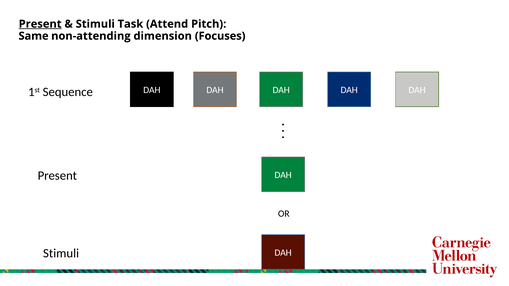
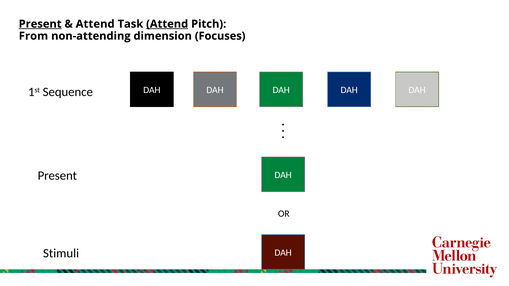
Stimuli: Stimuli -> Attend (95, 24)
Attend underline: none -> present (167, 24)
Same: Same -> From (33, 36)
